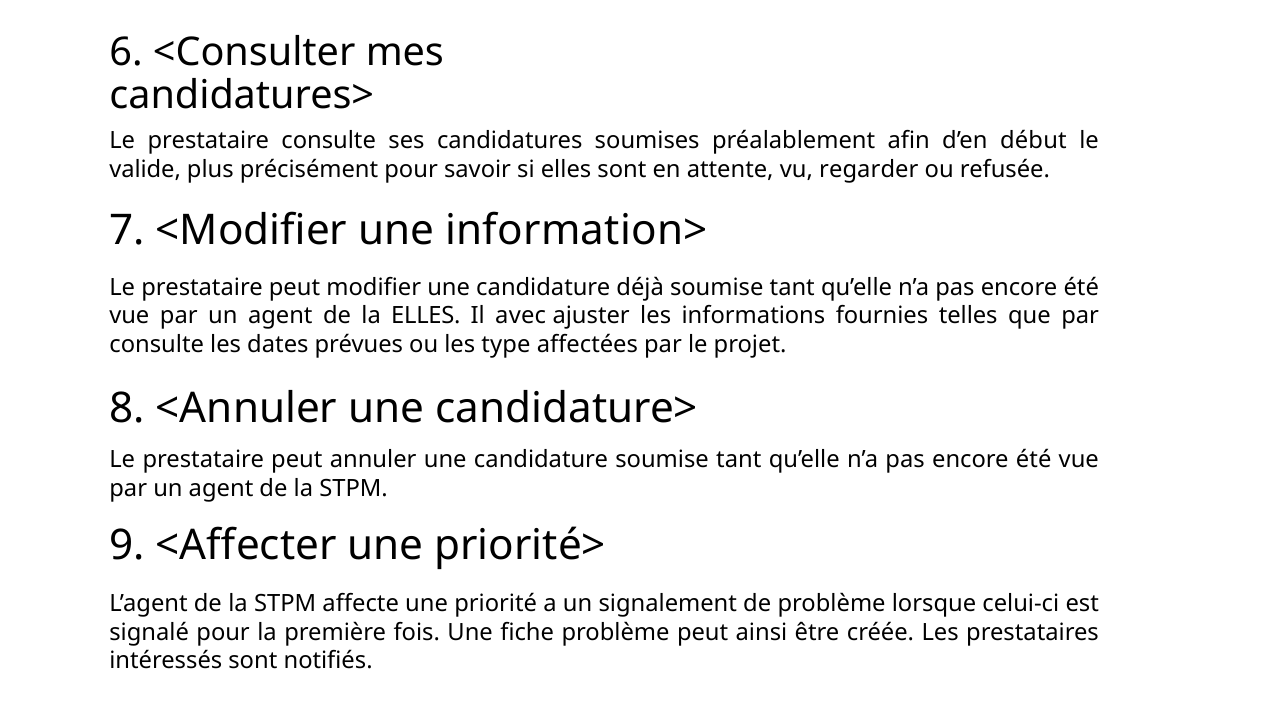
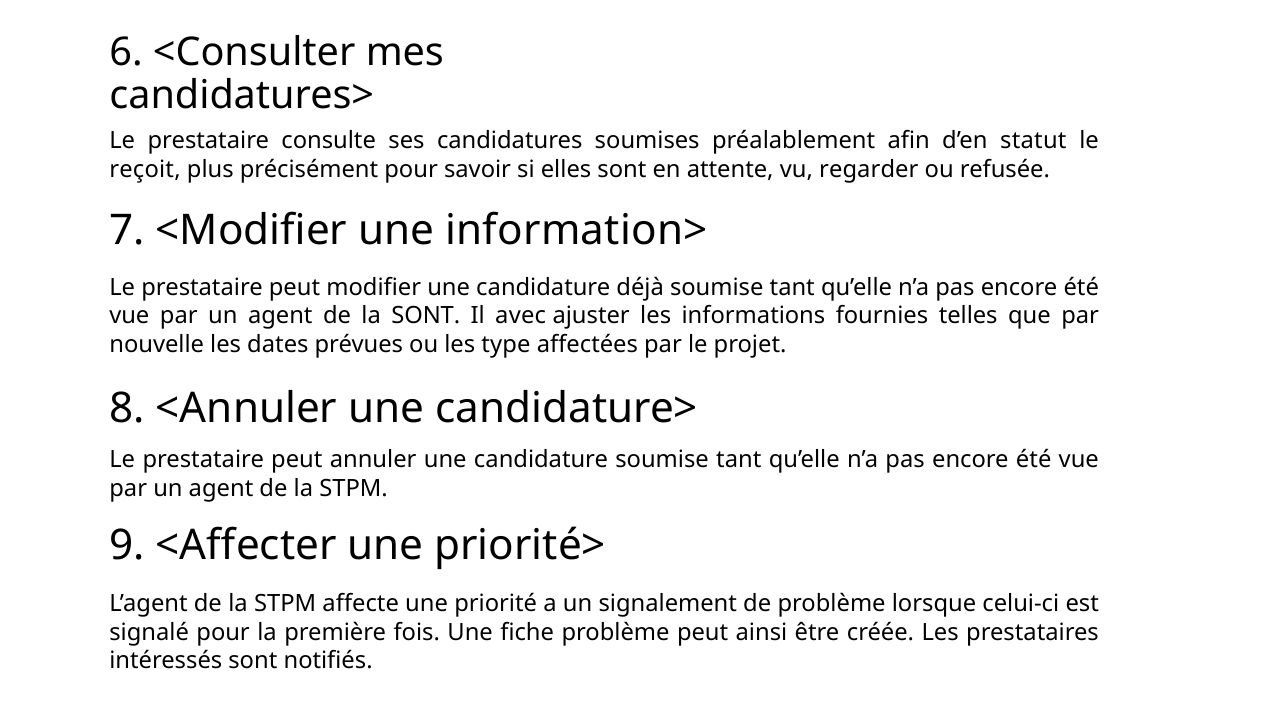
début: début -> statut (1033, 141)
valide: valide -> reçoit (145, 170)
la ELLES: ELLES -> SONT (426, 316)
consulte: consulte -> nouvelle (157, 344)
